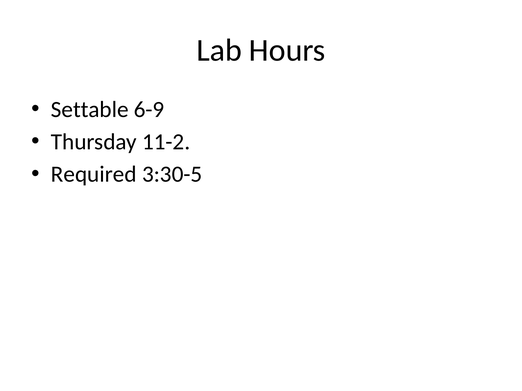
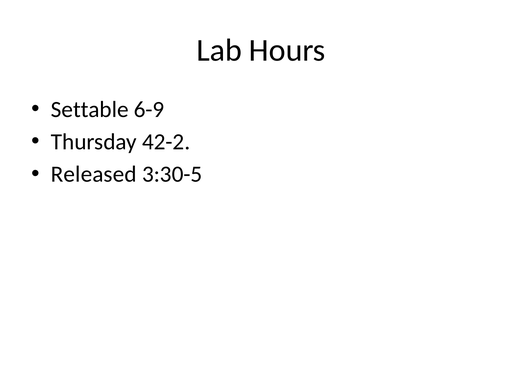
11-2: 11-2 -> 42-2 (166, 142)
Required: Required -> Released (94, 174)
